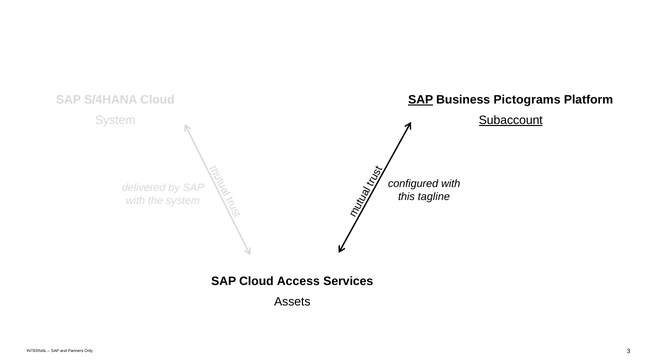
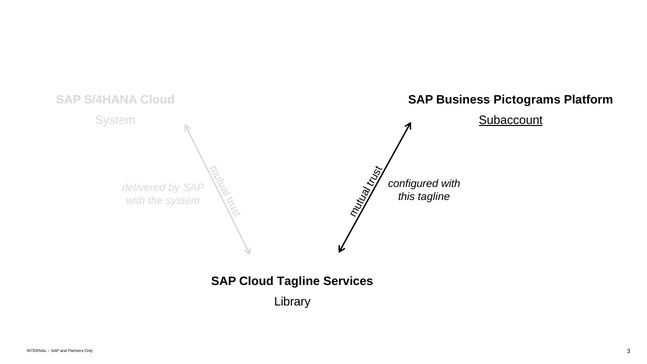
SAP underline: present -> none (421, 100)
Cloud Access: Access -> Tagline (298, 281)
Assets: Assets -> Library (292, 302)
